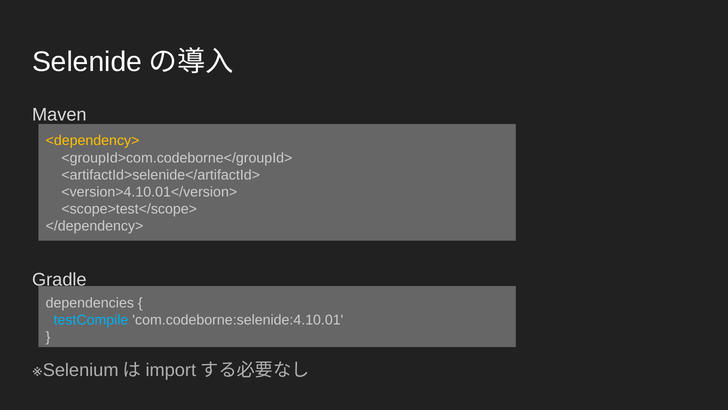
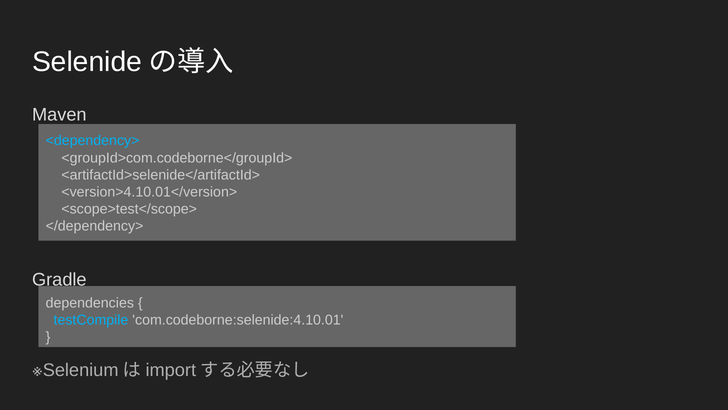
<dependency> colour: yellow -> light blue (93, 141)
